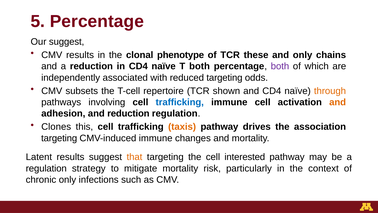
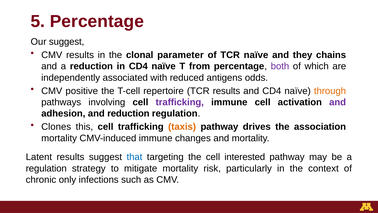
phenotype: phenotype -> parameter (180, 55)
TCR these: these -> naïve (256, 55)
and only: only -> they (303, 55)
T both: both -> from (200, 66)
reduced targeting: targeting -> antigens (224, 78)
subsets: subsets -> positive (82, 91)
TCR shown: shown -> results (226, 91)
trafficking colour: blue -> purple (180, 102)
and colour: orange -> purple (338, 102)
targeting: targeting -> mortality (59, 138)
that colour: orange -> blue (134, 157)
